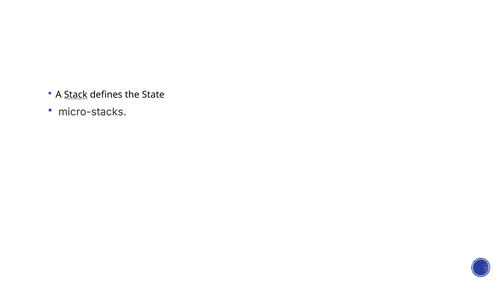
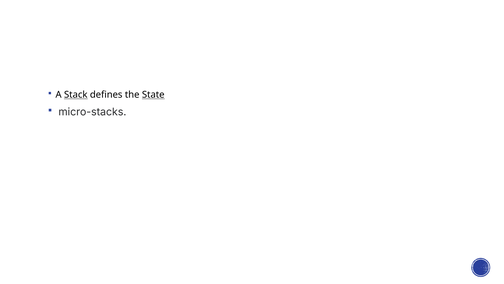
State underline: none -> present (153, 95)
